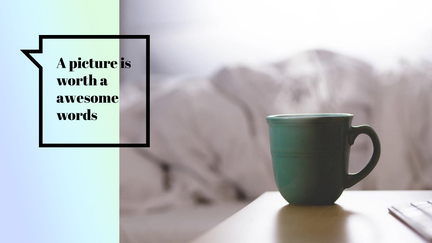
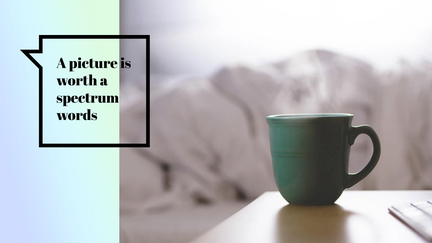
awesome: awesome -> spectrum (88, 98)
